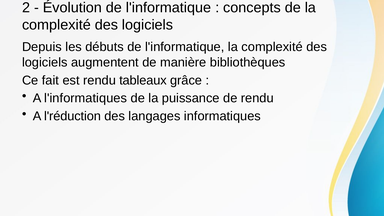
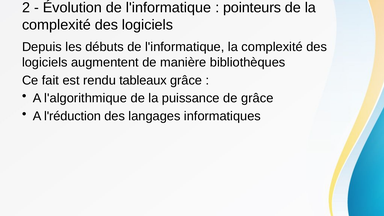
concepts: concepts -> pointeurs (252, 8)
l'informatiques: l'informatiques -> l'algorithmique (86, 98)
de rendu: rendu -> grâce (257, 98)
